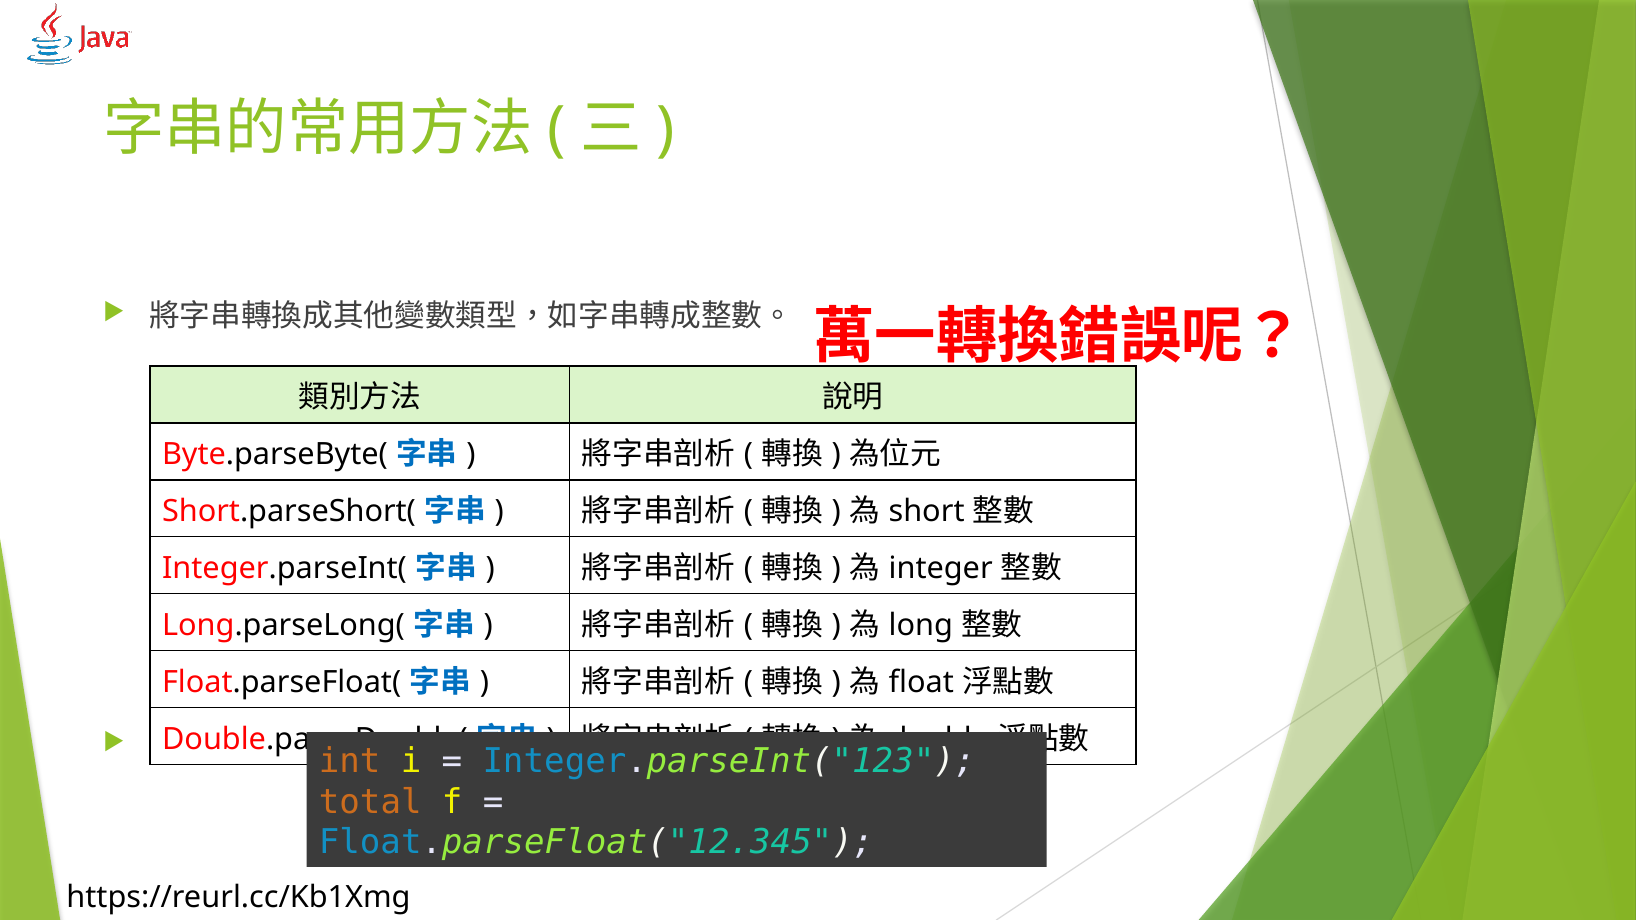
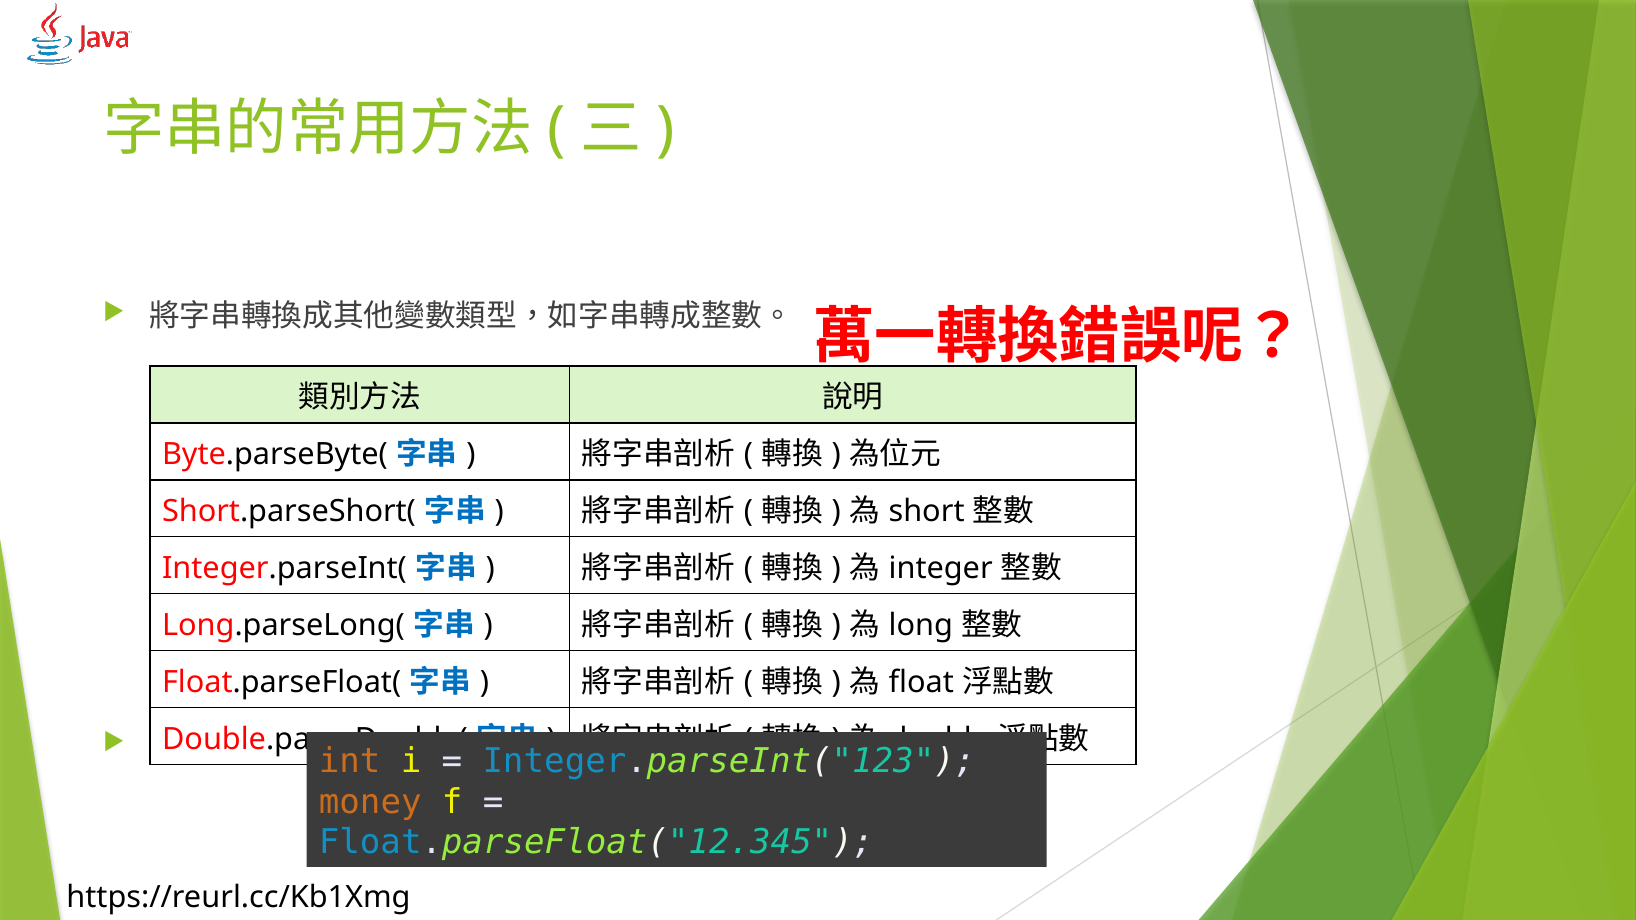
total: total -> money (370, 802)
